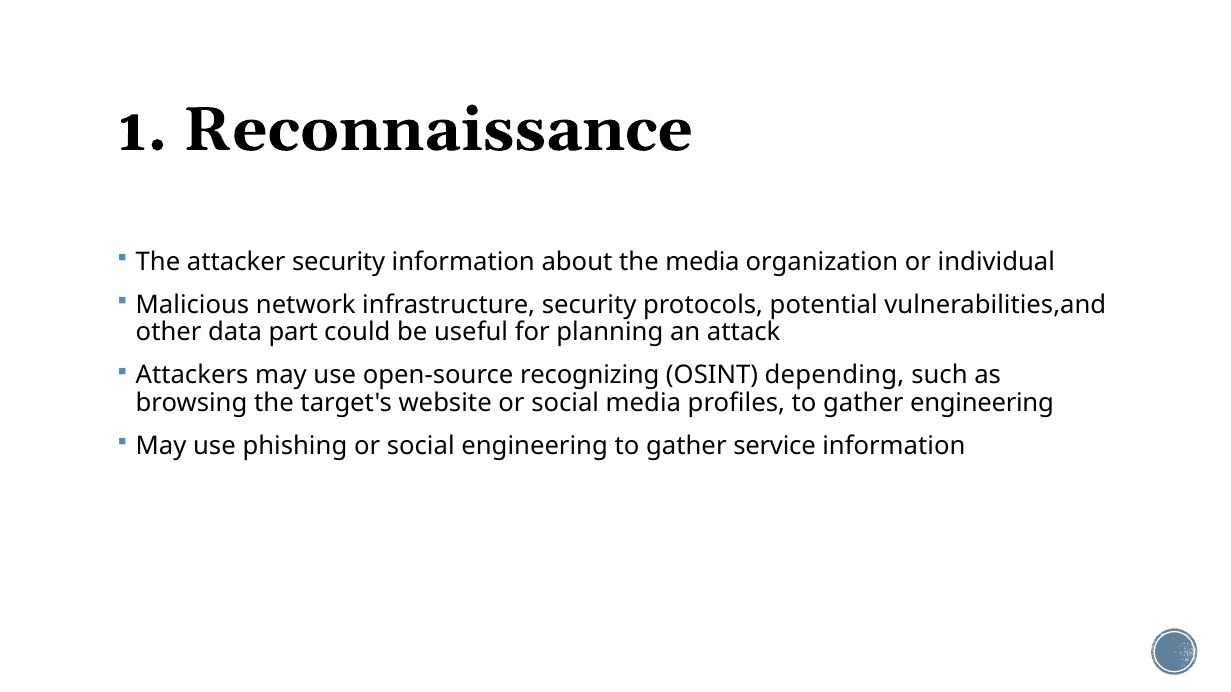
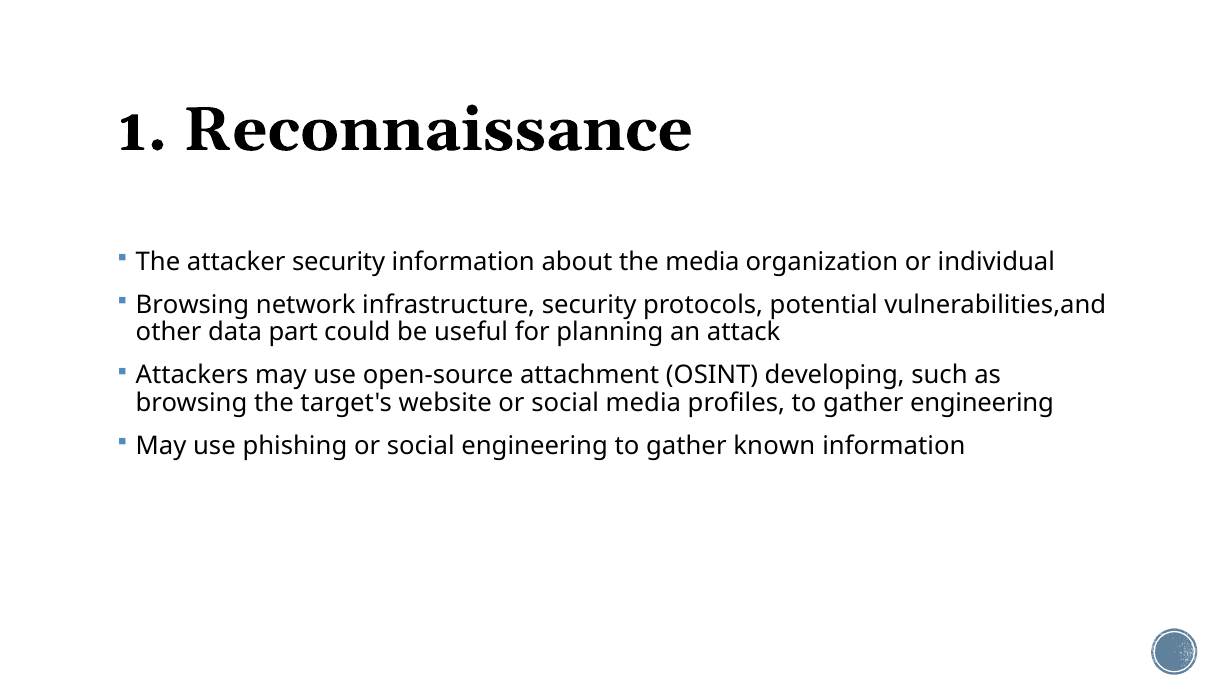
Malicious: Malicious -> Browsing (192, 305)
recognizing: recognizing -> attachment (590, 376)
depending: depending -> developing (835, 376)
service: service -> known (774, 447)
